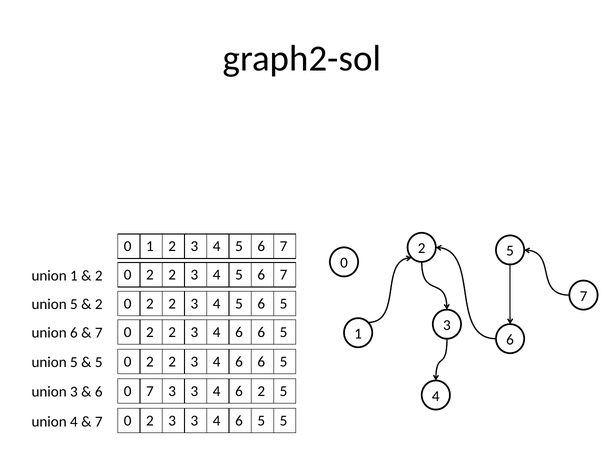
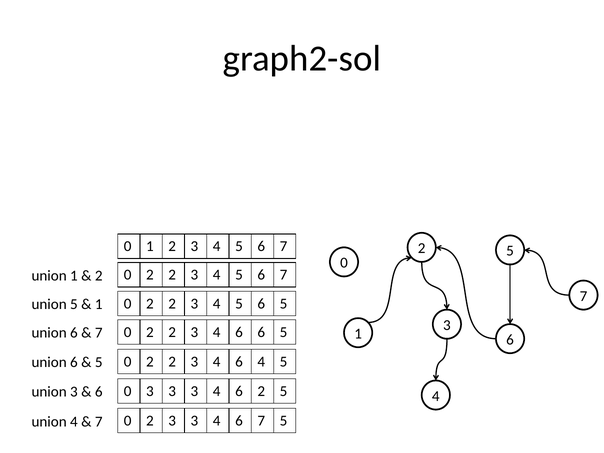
2: 2 -> 1 (99, 304)
6: 6 -> 4 (261, 362)
5: 5 -> 6 (74, 362)
0 7: 7 -> 3 (150, 391)
4 6 5: 5 -> 7 (261, 421)
